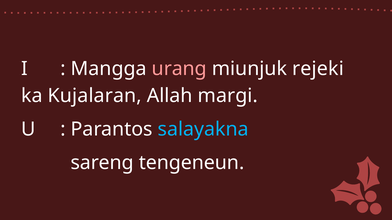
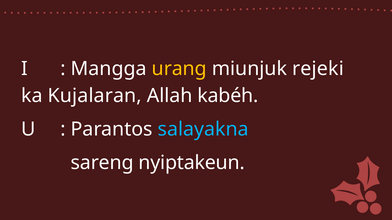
urang colour: pink -> yellow (179, 69)
margi: margi -> kabéh (228, 96)
tengeneun: tengeneun -> nyiptakeun (192, 163)
